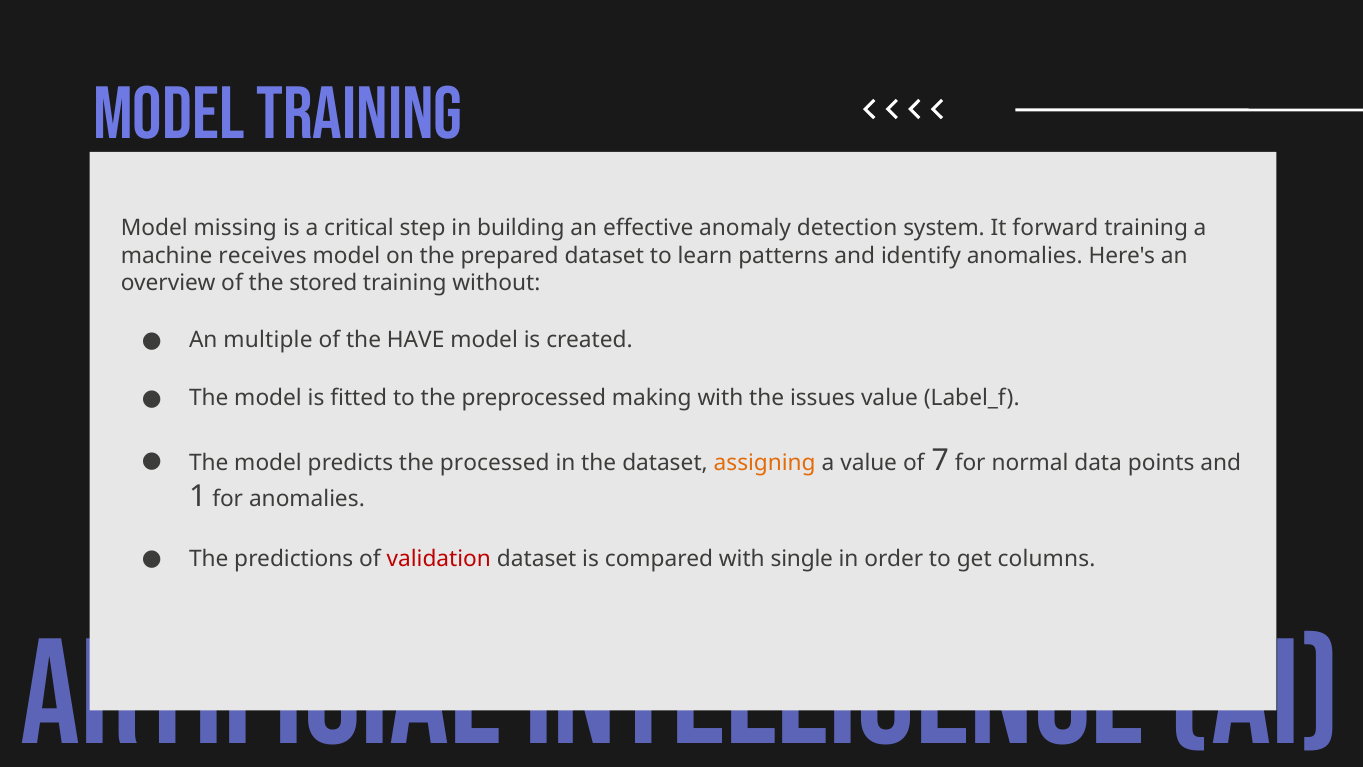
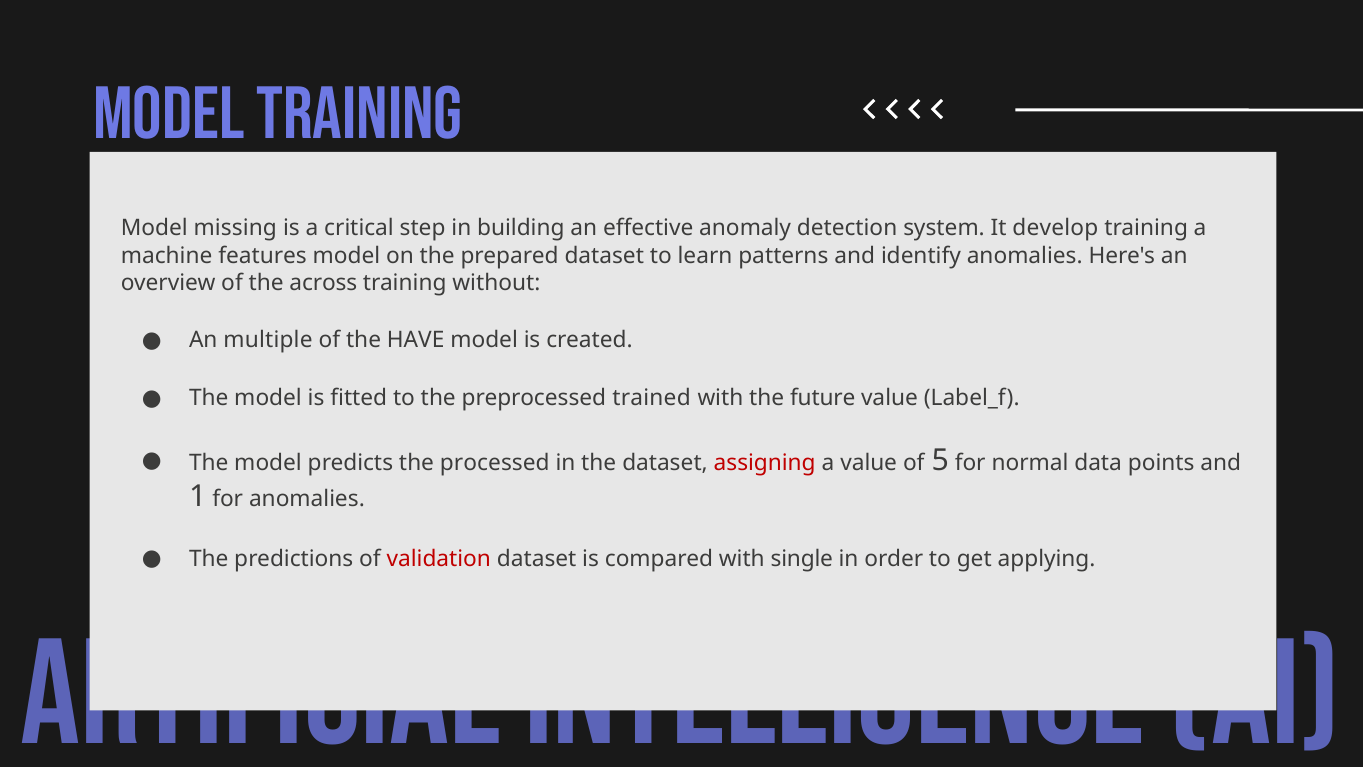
forward: forward -> develop (1055, 228)
receives: receives -> features (263, 256)
stored: stored -> across (323, 283)
making: making -> trained (652, 398)
issues: issues -> future (823, 398)
assigning colour: orange -> red (765, 463)
7: 7 -> 5 (940, 460)
columns: columns -> applying (1047, 558)
